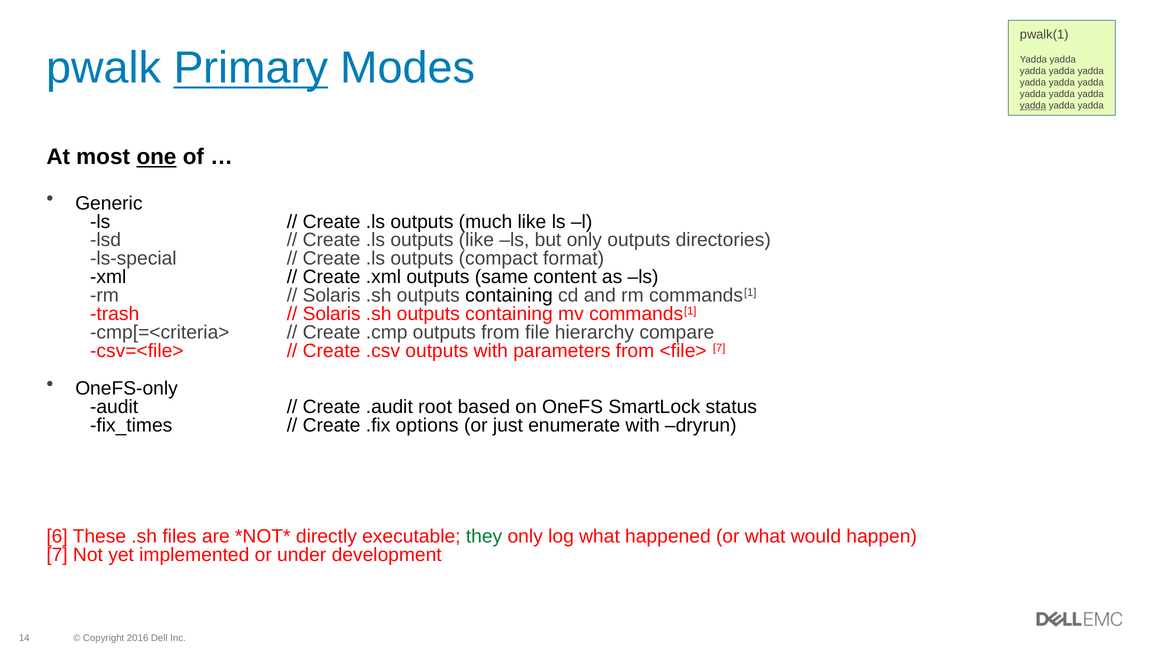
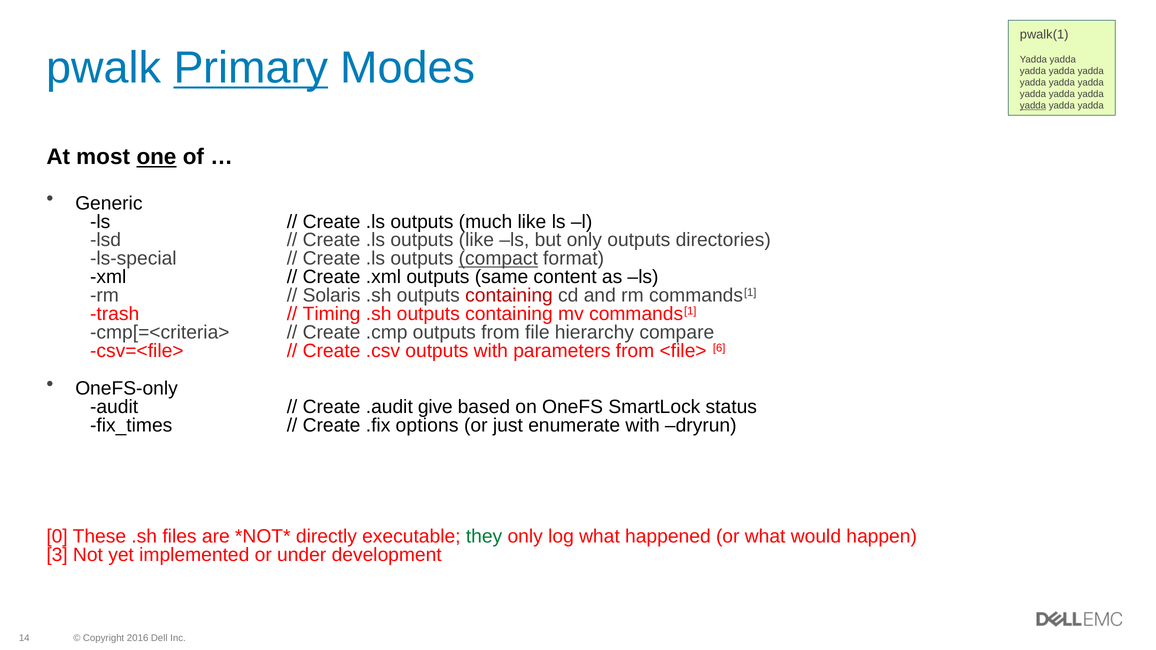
compact underline: none -> present (498, 259)
containing colour: black -> red (509, 296)
Solaris: Solaris -> Timing (332, 314)
<file> 7: 7 -> 6 (719, 348)
root: root -> give (435, 407)
6: 6 -> 0 (57, 537)
7: 7 -> 3 (57, 555)
